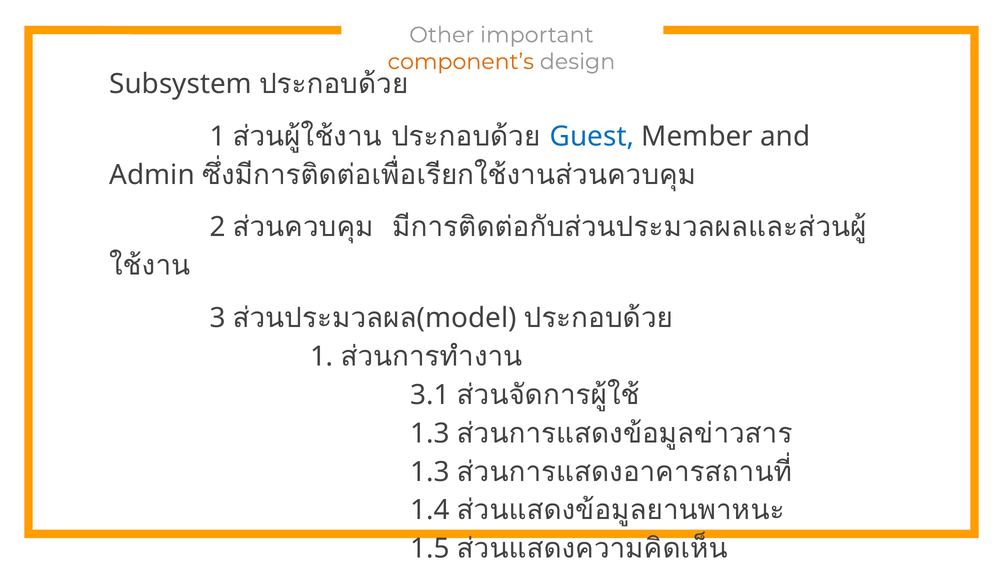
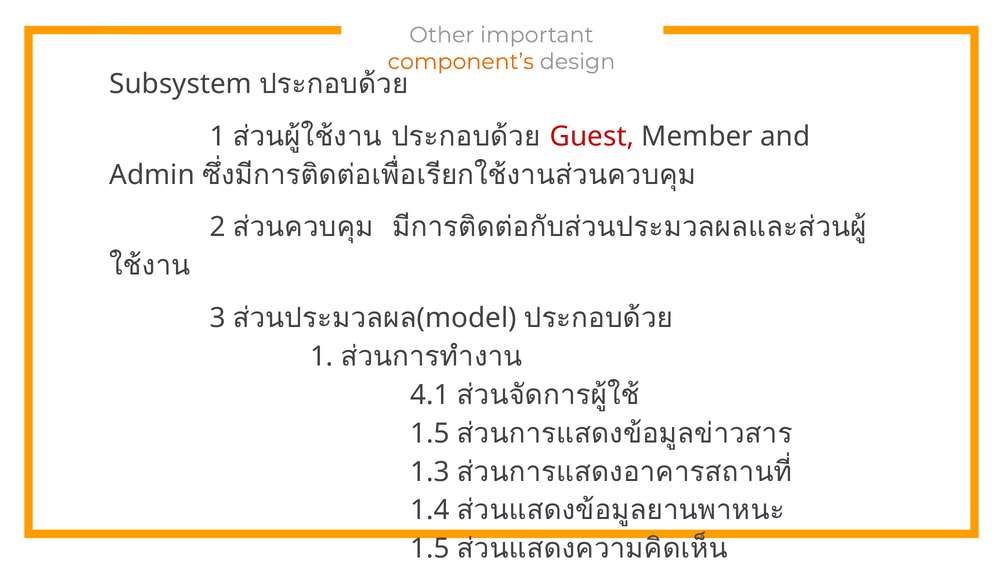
Guest colour: blue -> red (592, 136)
3.1: 3.1 -> 4.1 (430, 395)
1.3: 1.3 -> 1.5 (430, 434)
